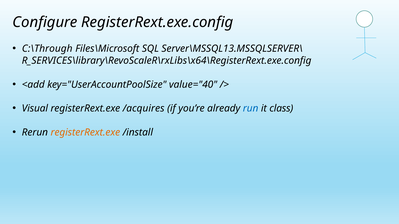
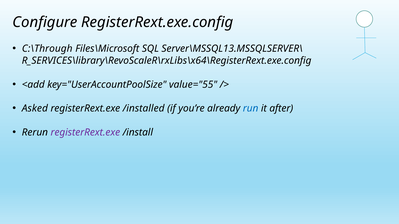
value="40: value="40 -> value="55 (193, 85)
Visual: Visual -> Asked (35, 109)
/acquires: /acquires -> /installed (144, 109)
class: class -> after (281, 109)
registerRext.exe colour: orange -> purple (85, 133)
